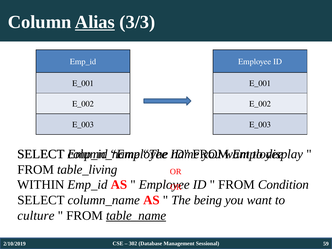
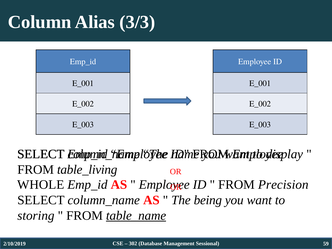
Alias underline: present -> none (95, 22)
WITHIN: WITHIN -> WHOLE (41, 185)
Condition: Condition -> Precision (283, 185)
culture: culture -> storing (36, 216)
